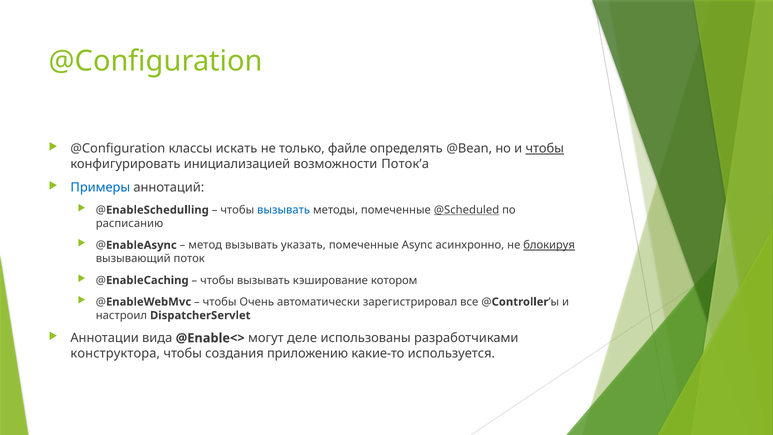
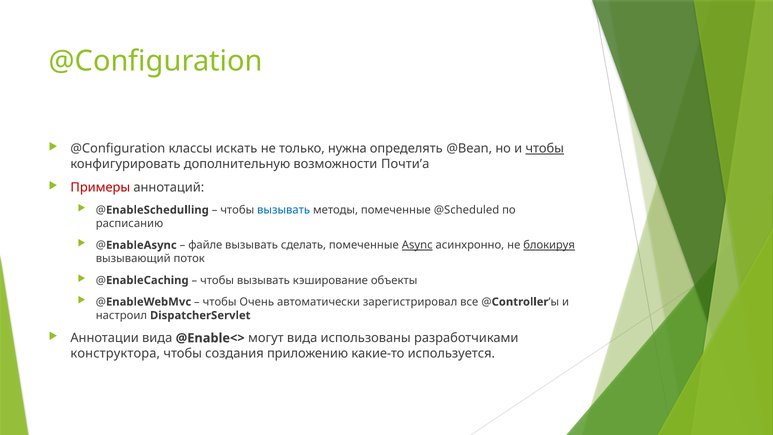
файле: файле -> нужна (347, 149)
инициализацией: инициализацией -> дополнительную (237, 164)
Поток’a: Поток’a -> Почти’a (405, 164)
Примеры colour: blue -> red (100, 187)
@Scheduled underline: present -> none (467, 210)
метод: метод -> файле (205, 245)
указать: указать -> сделать (303, 245)
Async underline: none -> present (417, 245)
котором: котором -> объекты (394, 280)
могут деле: деле -> вида (302, 338)
